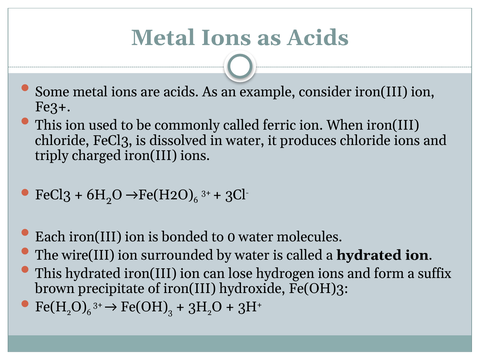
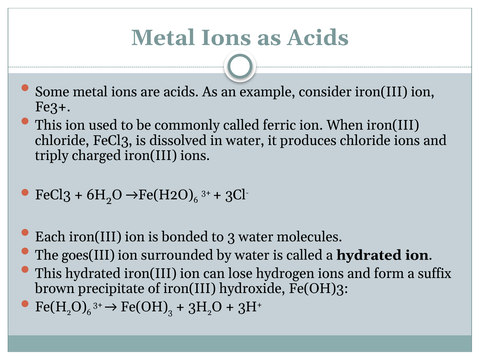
to 0: 0 -> 3 (231, 237)
wire(III: wire(III -> goes(III (88, 255)
